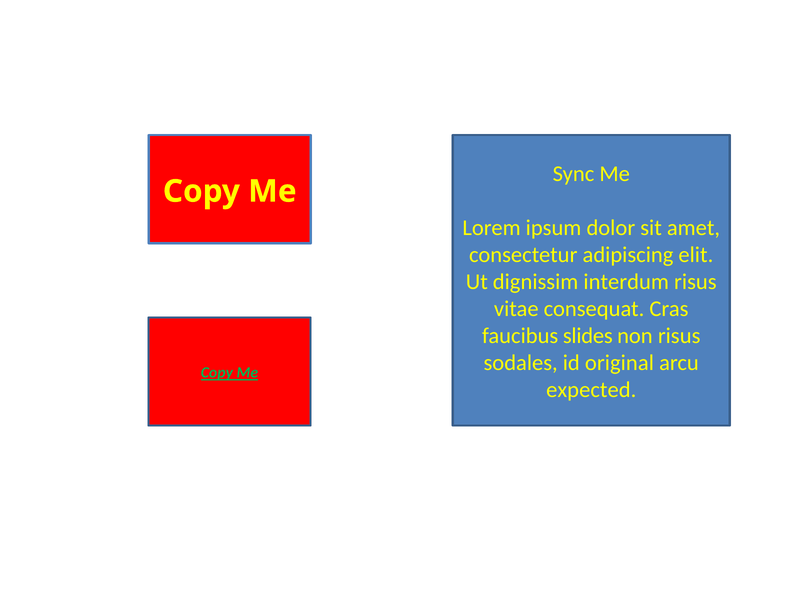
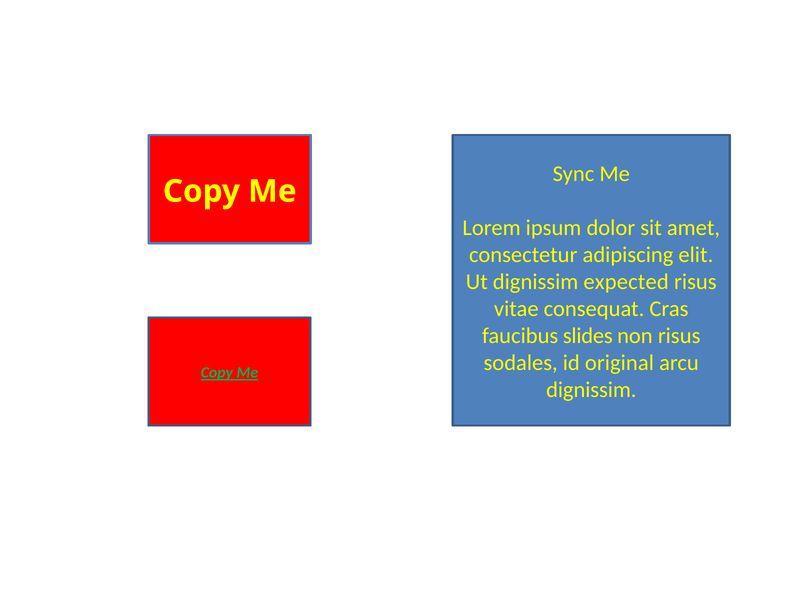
interdum: interdum -> expected (626, 282)
expected: expected -> dignissim (591, 390)
